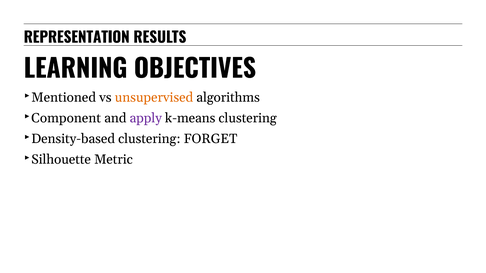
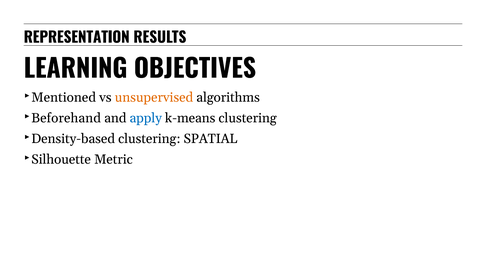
Component: Component -> Beforehand (66, 118)
apply colour: purple -> blue (146, 118)
FORGET: FORGET -> SPATIAL (211, 139)
